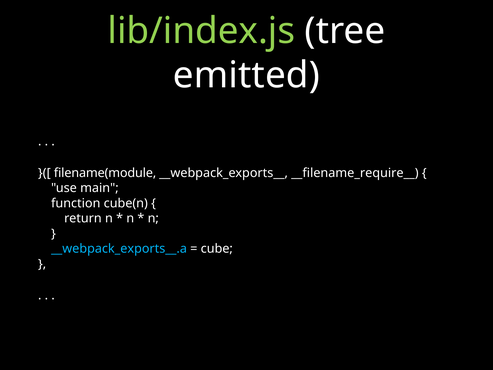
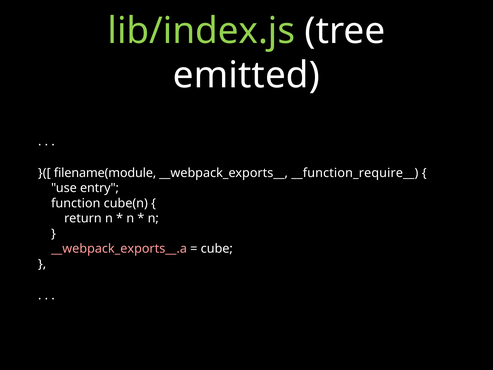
__filename_require__: __filename_require__ -> __function_require__ (355, 173)
main: main -> entry (99, 188)
__webpack_exports__.a colour: light blue -> pink (119, 249)
